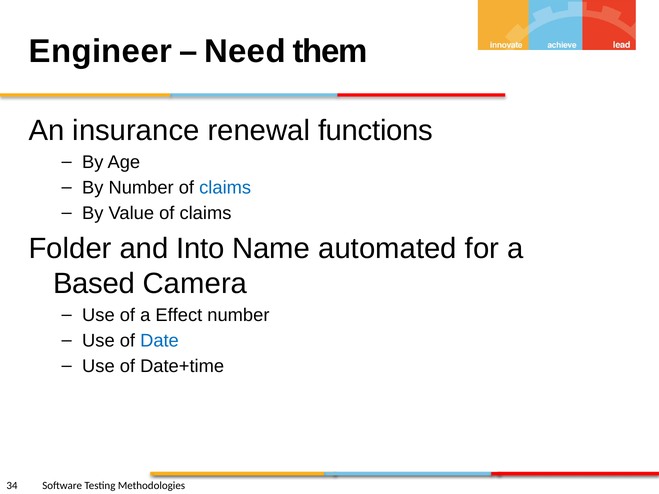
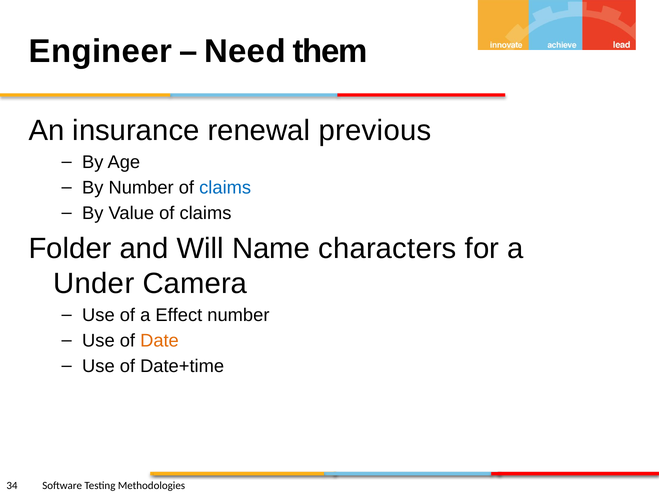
functions: functions -> previous (375, 131)
Into: Into -> Will (200, 249)
automated: automated -> characters (387, 249)
Based: Based -> Under (94, 284)
Date colour: blue -> orange (159, 341)
